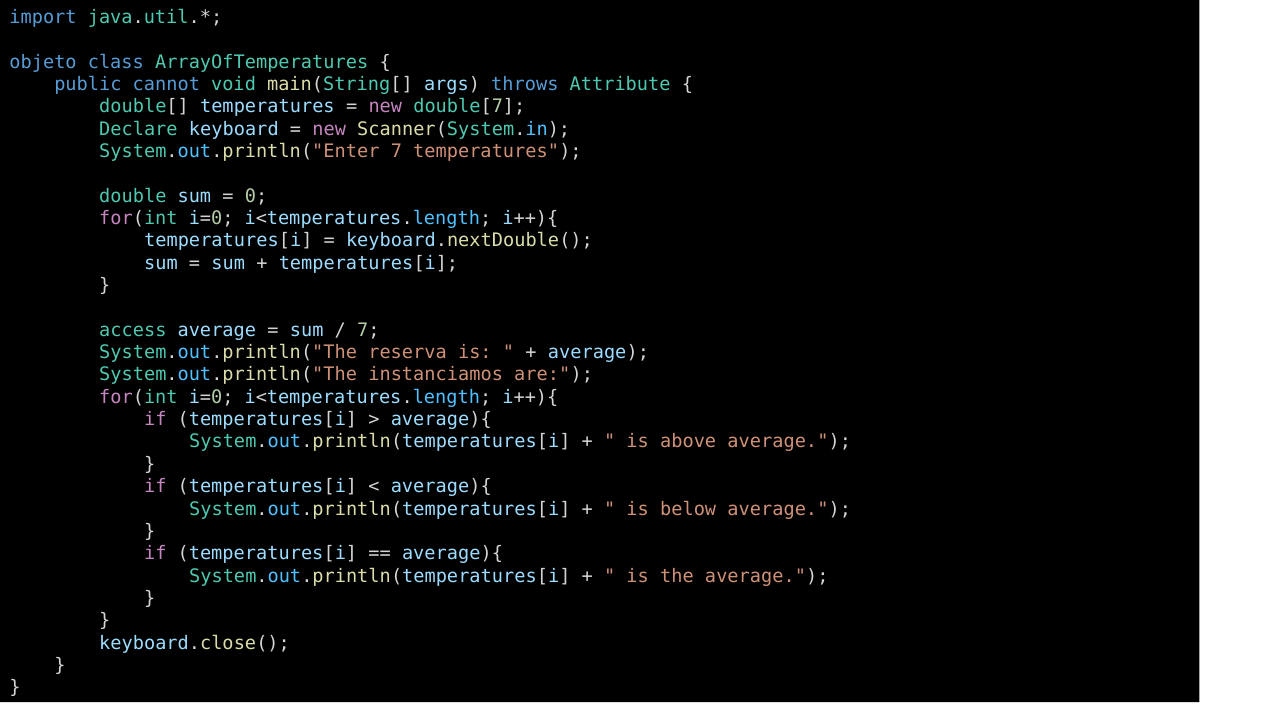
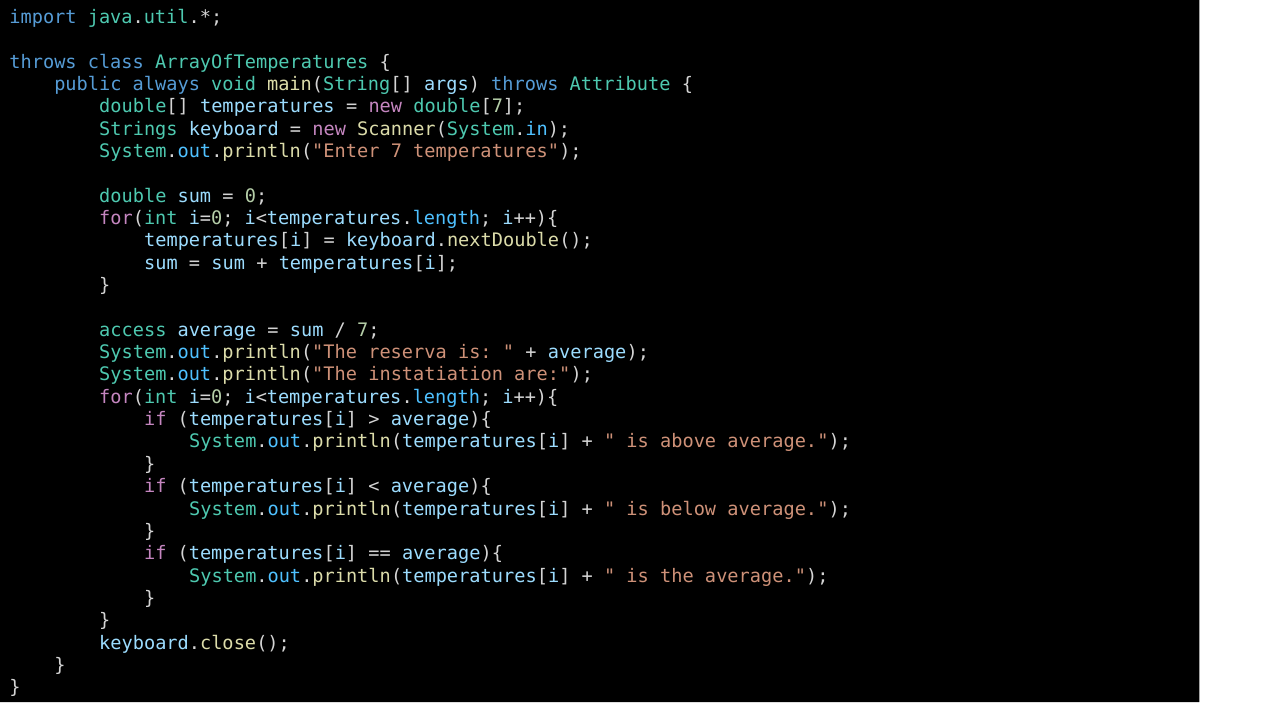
objeto: objeto -> throws (43, 62)
cannot: cannot -> always (166, 84)
Declare: Declare -> Strings (138, 129)
instanciamos: instanciamos -> instatiation (436, 375)
